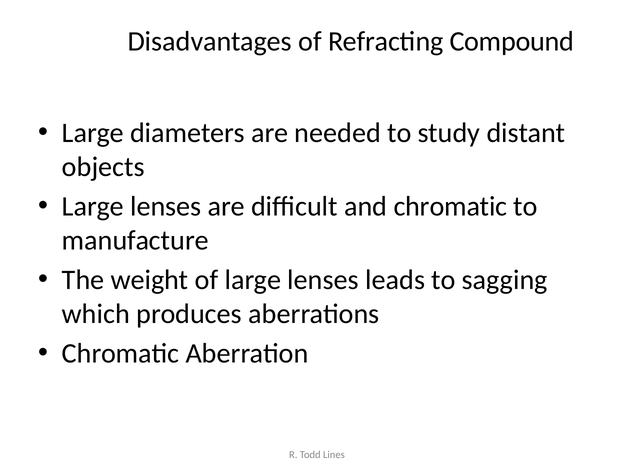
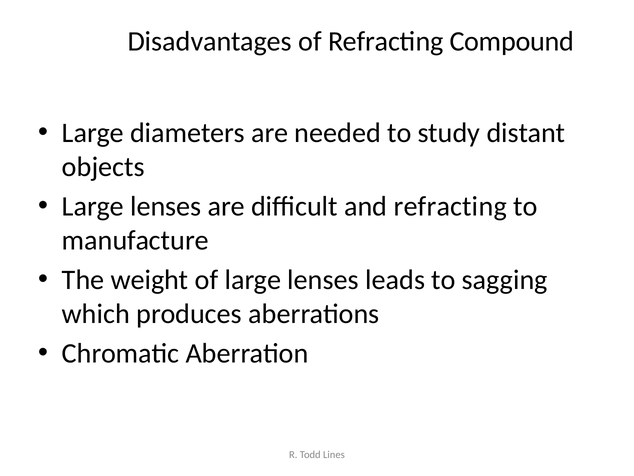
and chromatic: chromatic -> refracting (450, 206)
